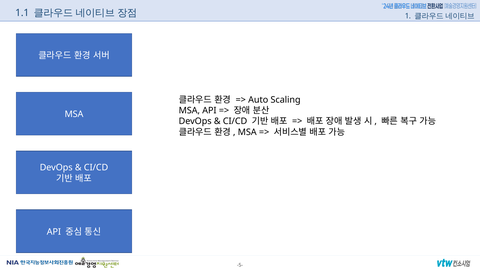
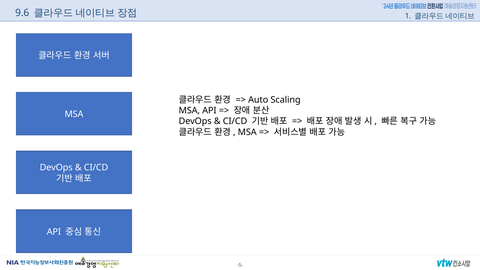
1.1: 1.1 -> 9.6 (22, 13)
